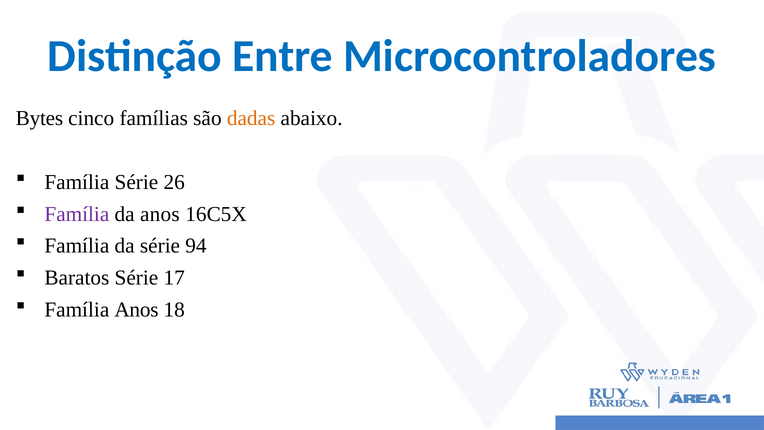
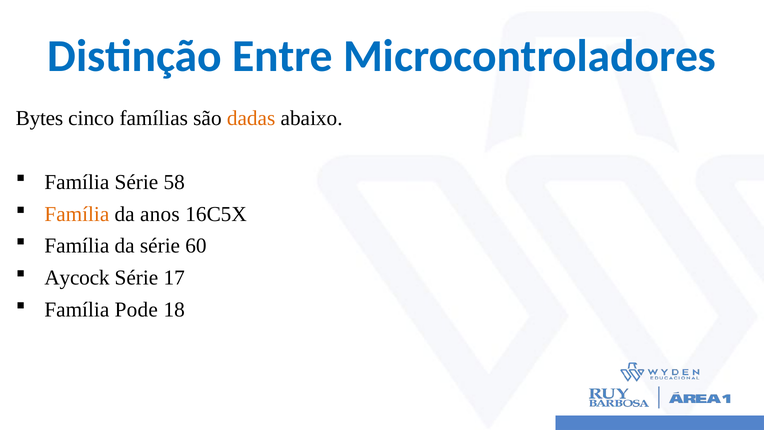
26: 26 -> 58 (174, 182)
Família colour: purple -> orange (77, 214)
94: 94 -> 60 (196, 246)
Baratos: Baratos -> Aycock (77, 278)
Família Anos: Anos -> Pode (136, 309)
